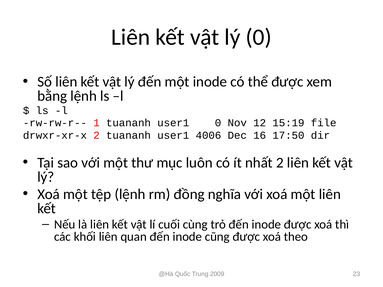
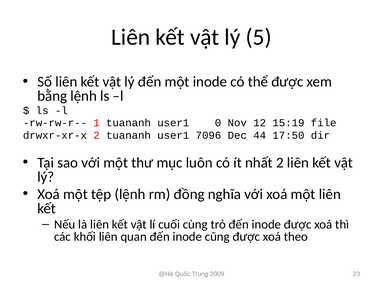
lý 0: 0 -> 5 (259, 37)
4006: 4006 -> 7096 (208, 135)
16: 16 -> 44 (260, 135)
